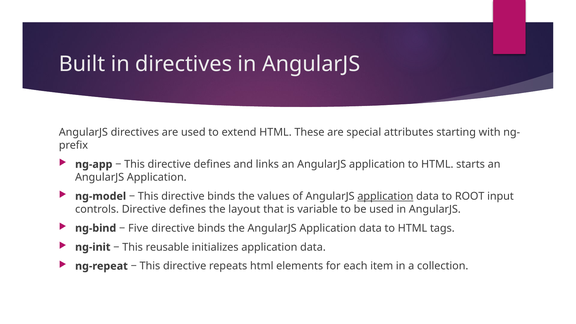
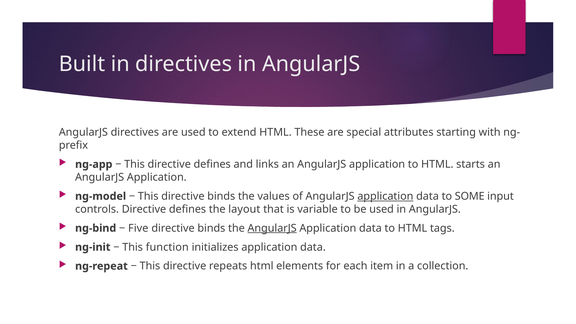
ROOT: ROOT -> SOME (470, 196)
AngularJS underline: none -> present (272, 228)
reusable: reusable -> function (167, 247)
